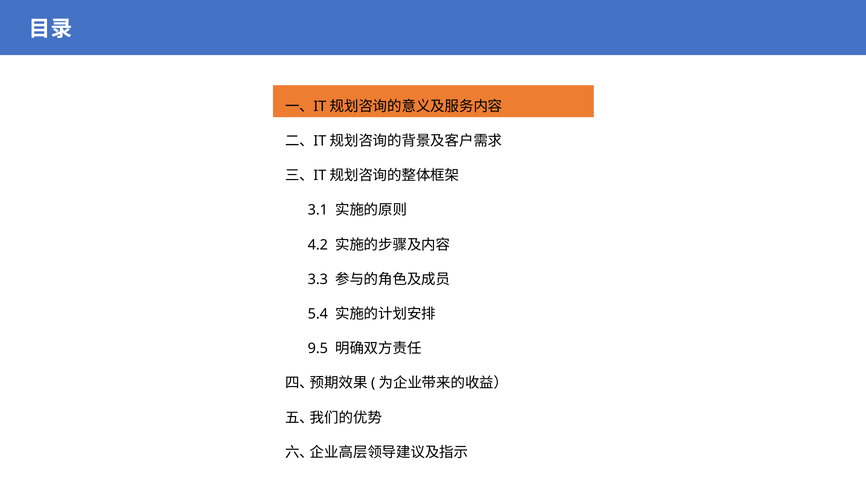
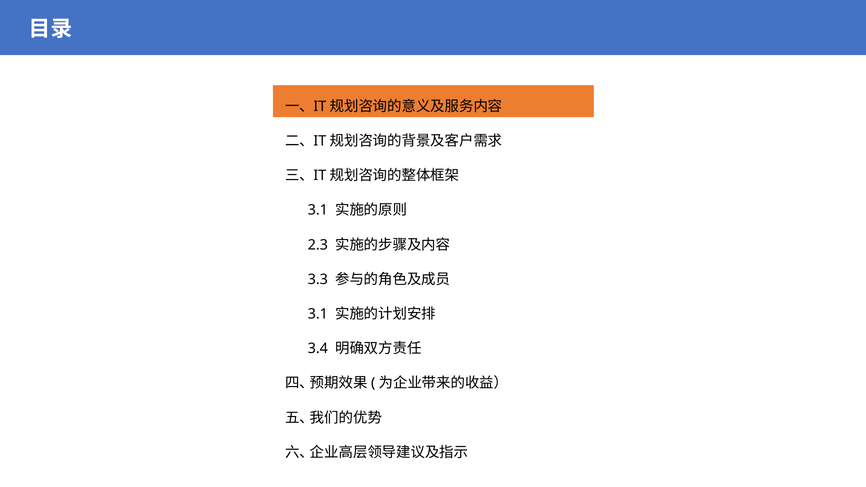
4.2: 4.2 -> 2.3 (318, 245)
5.4: 5.4 -> 3.1 (318, 314)
9.5: 9.5 -> 3.4 (318, 349)
